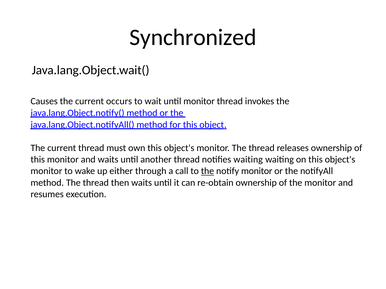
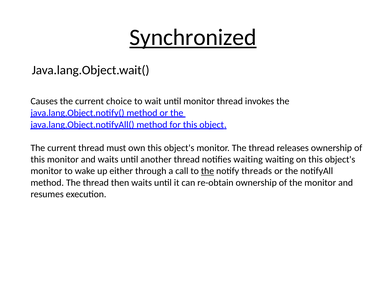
Synchronized underline: none -> present (193, 37)
occurs: occurs -> choice (119, 101)
notify monitor: monitor -> threads (257, 171)
